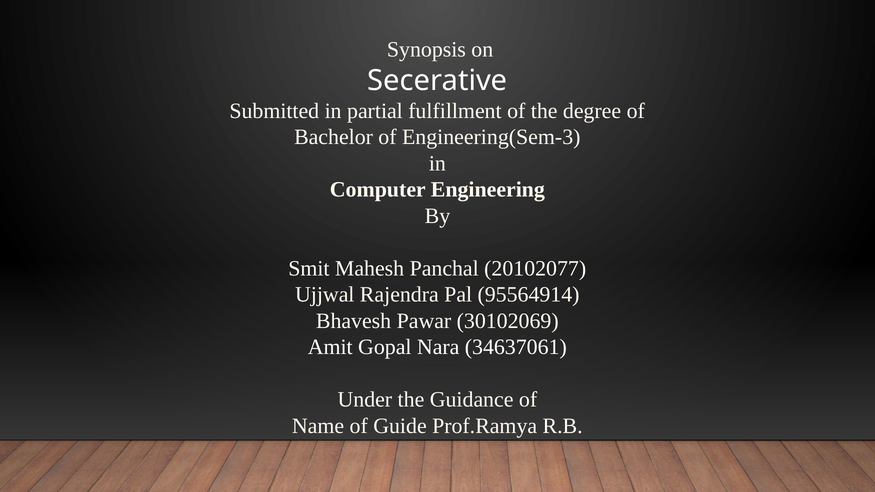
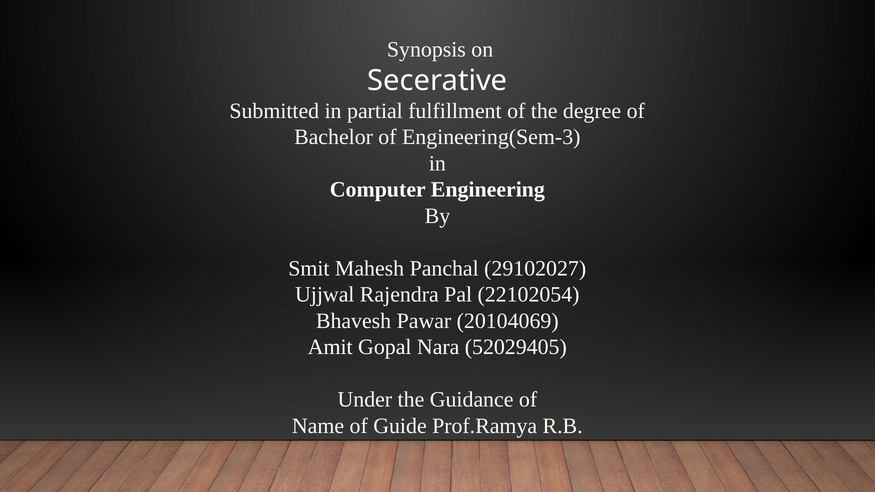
20102077: 20102077 -> 29102027 (535, 269)
95564914: 95564914 -> 22102054 (529, 295)
30102069: 30102069 -> 20104069 (508, 321)
34637061: 34637061 -> 52029405 (516, 347)
